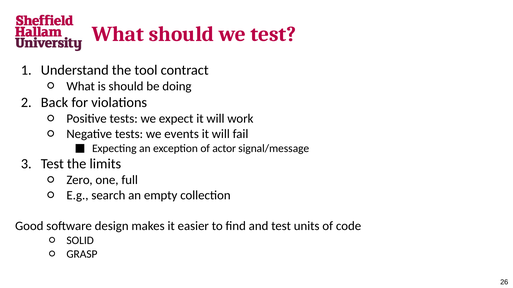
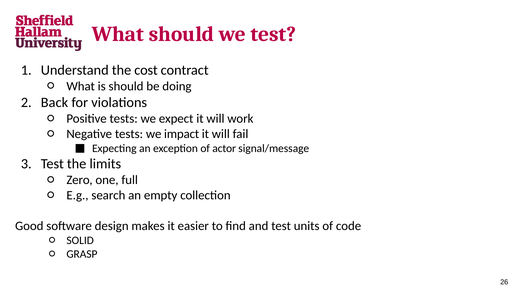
tool: tool -> cost (146, 70)
events: events -> impact (182, 134)
